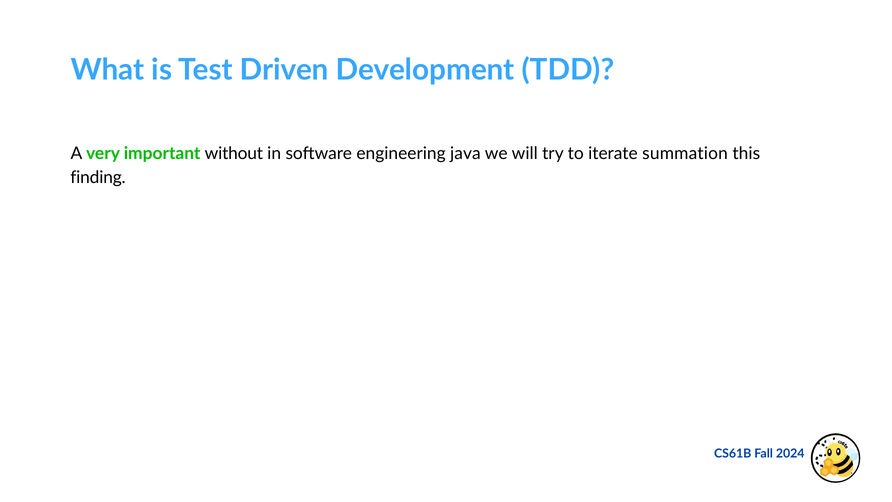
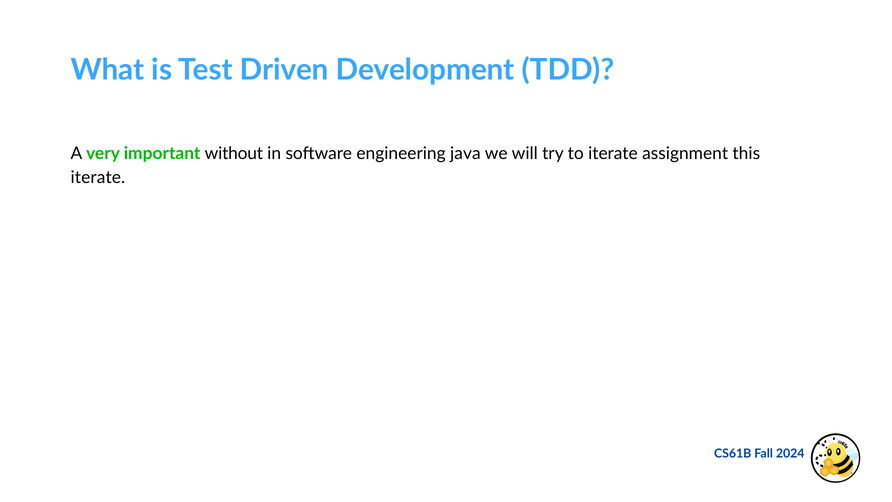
summation: summation -> assignment (685, 153)
finding: finding -> iterate (98, 177)
